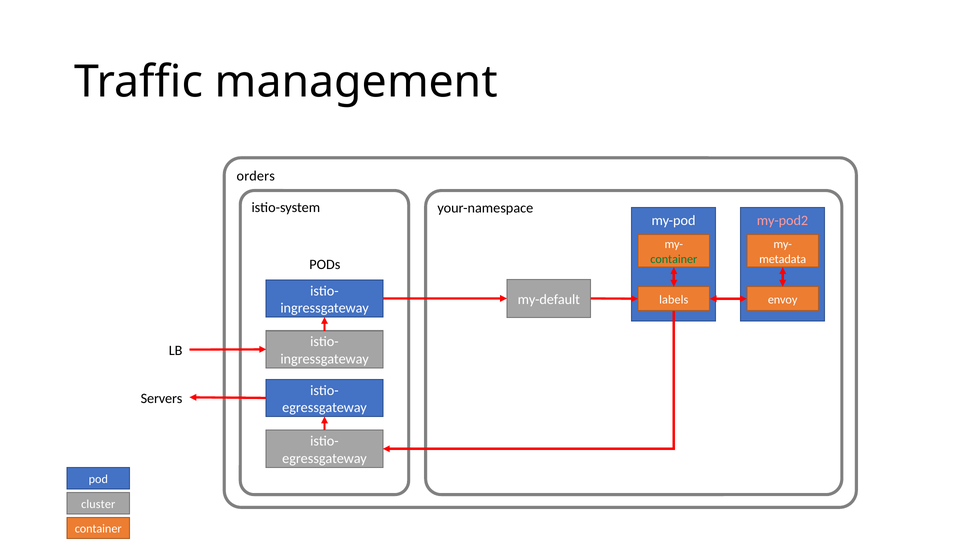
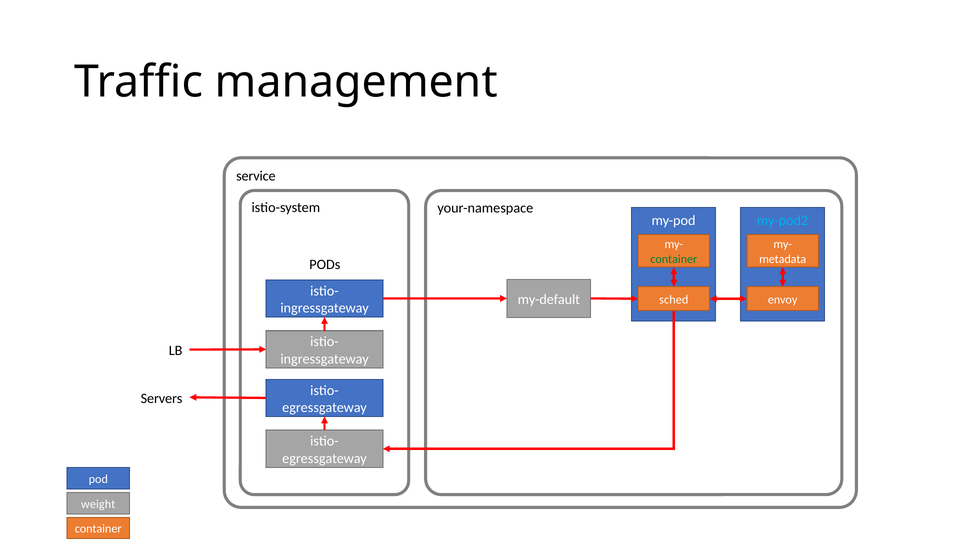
orders: orders -> service (256, 176)
my-pod2 colour: pink -> light blue (782, 220)
labels: labels -> sched (674, 299)
cluster: cluster -> weight (98, 504)
